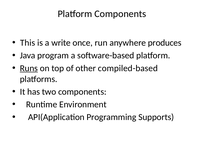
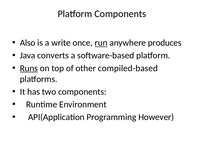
This: This -> Also (28, 43)
run underline: none -> present (101, 43)
program: program -> converts (53, 55)
Supports: Supports -> However (156, 117)
